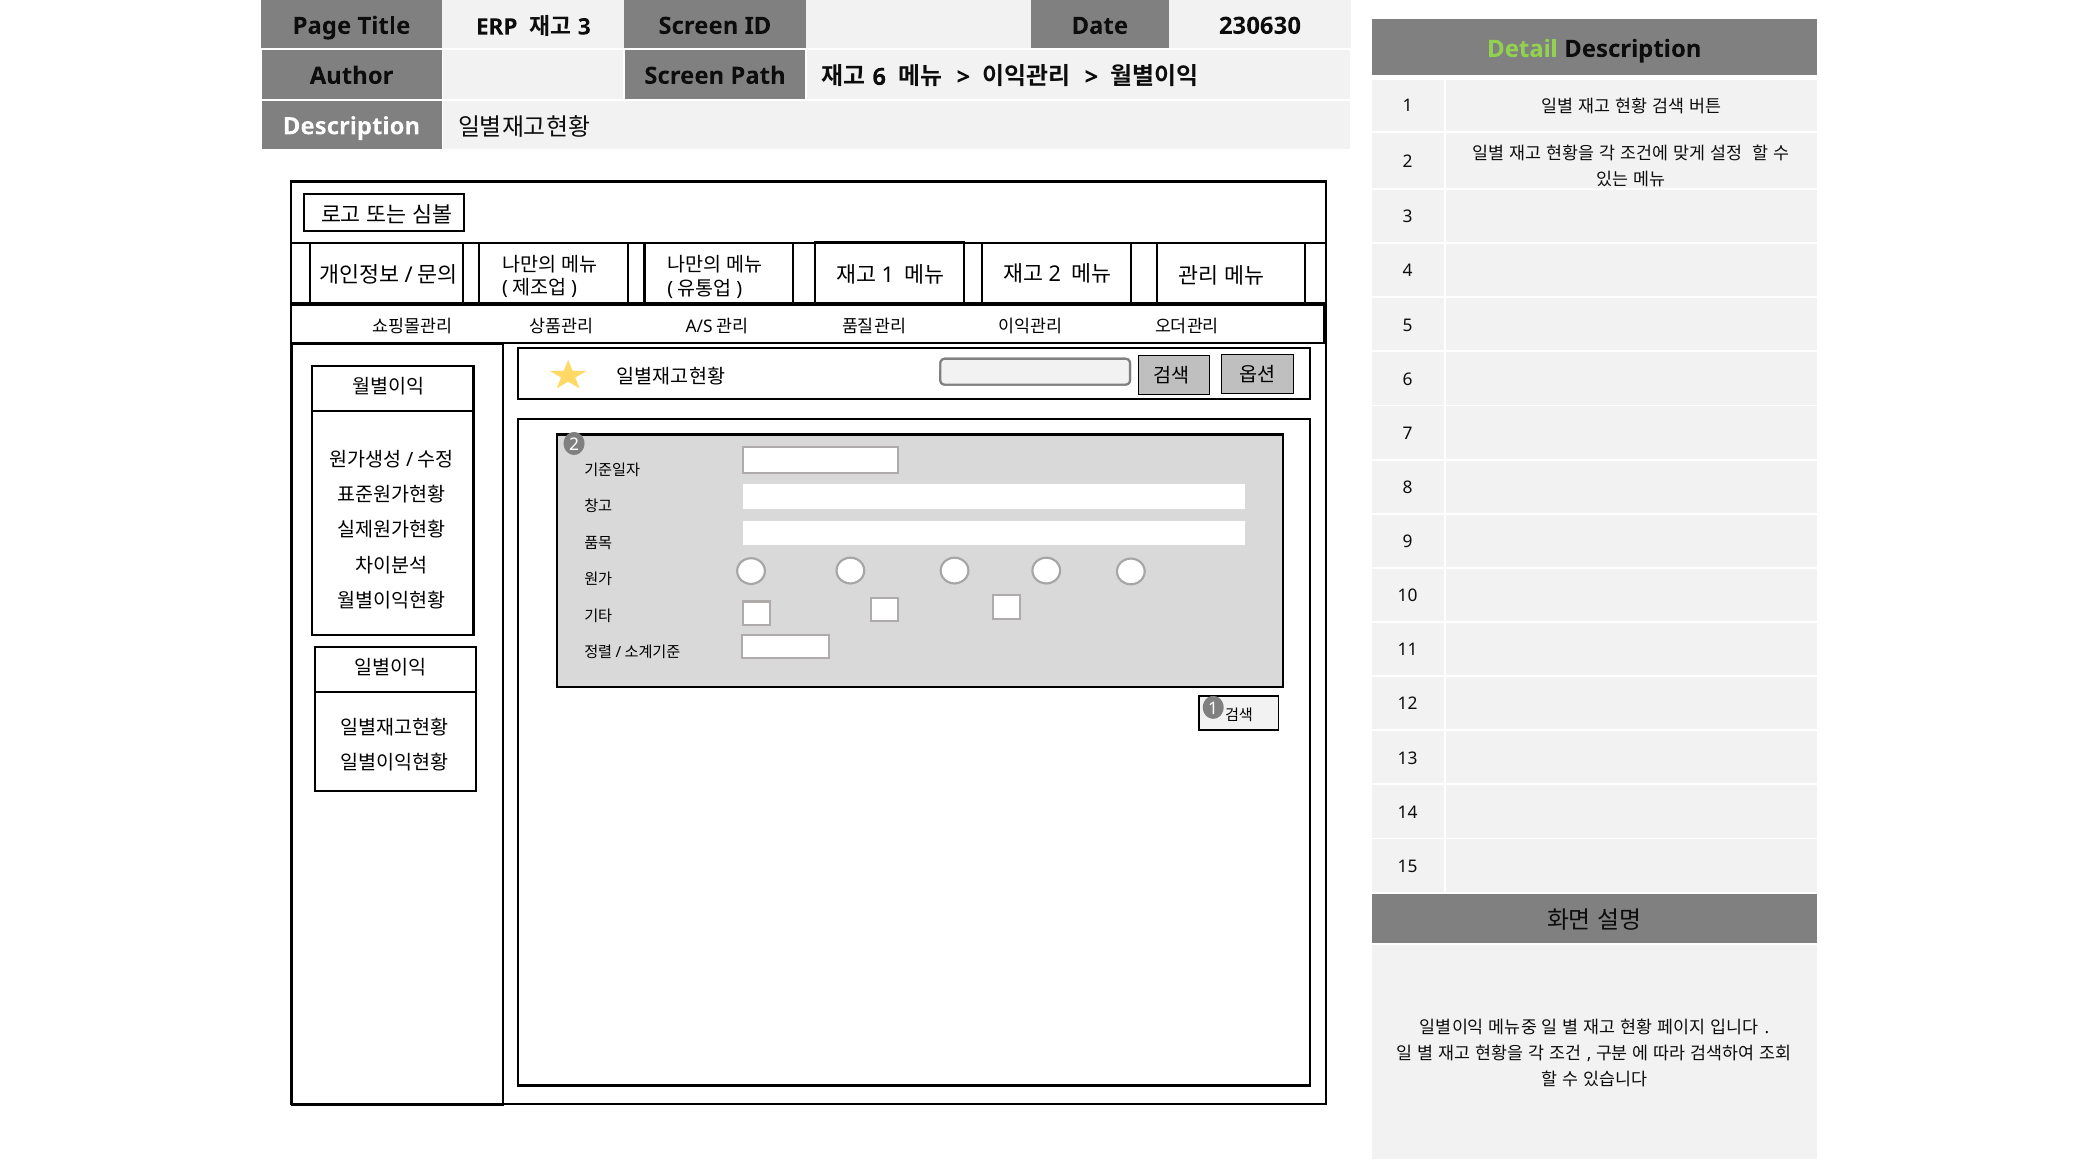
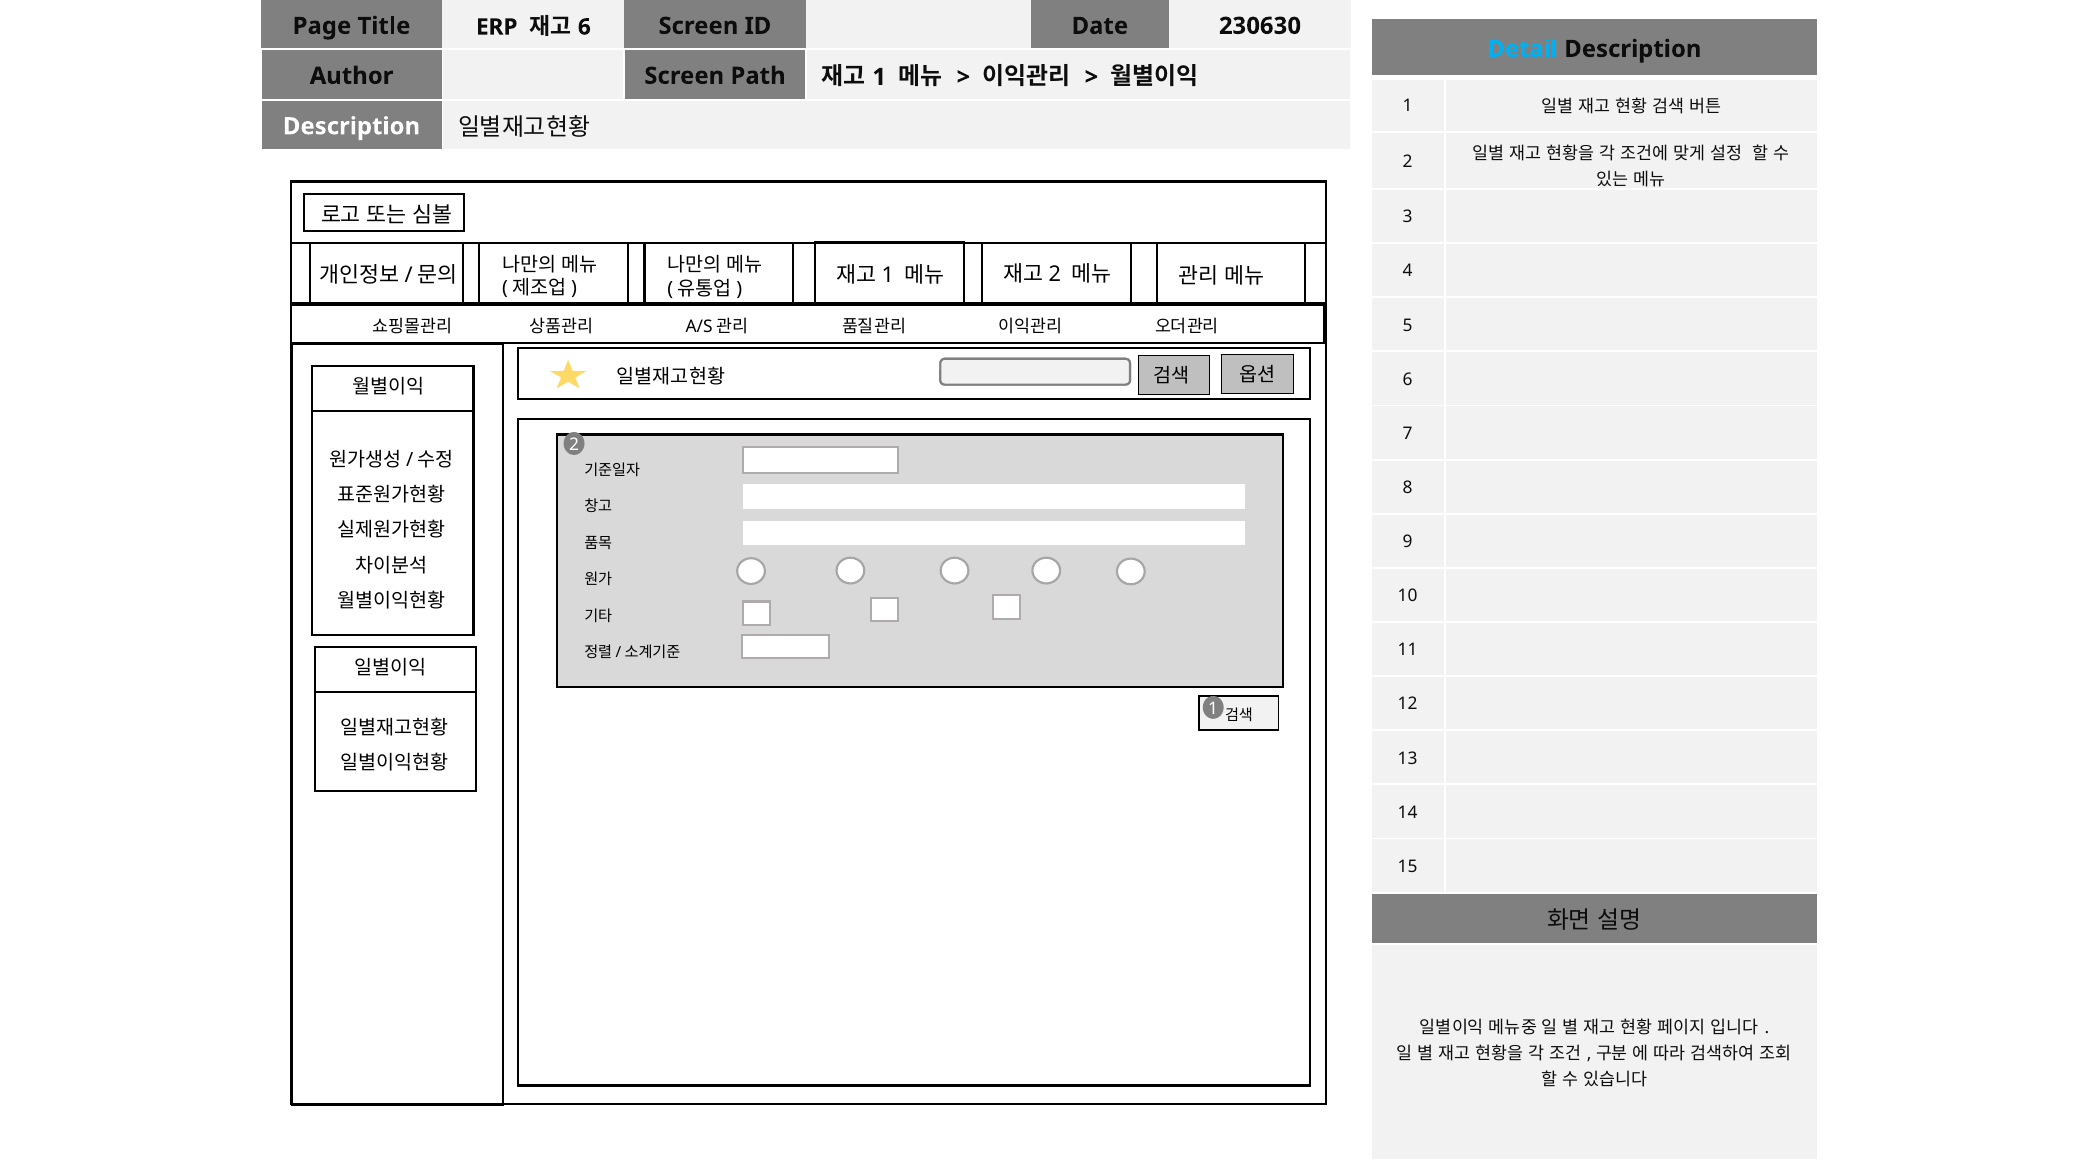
3: 3 -> 6 (584, 27)
Detail colour: light green -> light blue (1523, 49)
6: 6 -> 1 (879, 77)
